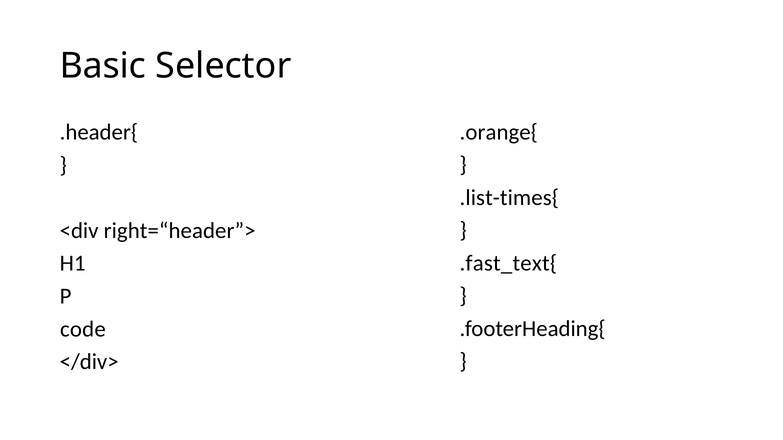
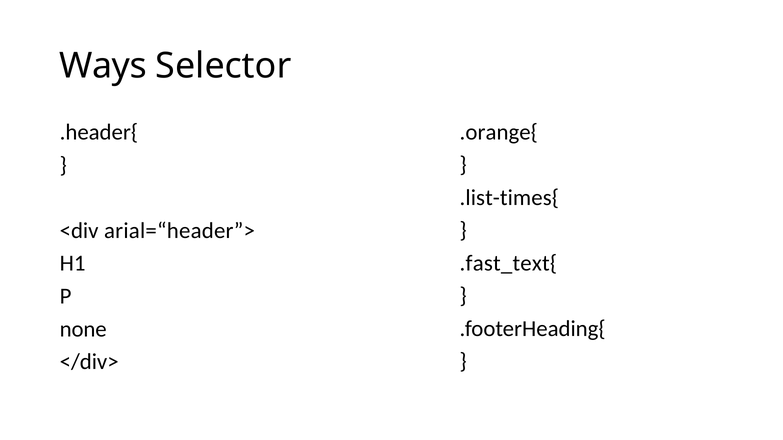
Basic: Basic -> Ways (103, 66)
right=“header”>: right=“header”> -> arial=“header”> (179, 231)
code: code -> none (83, 329)
